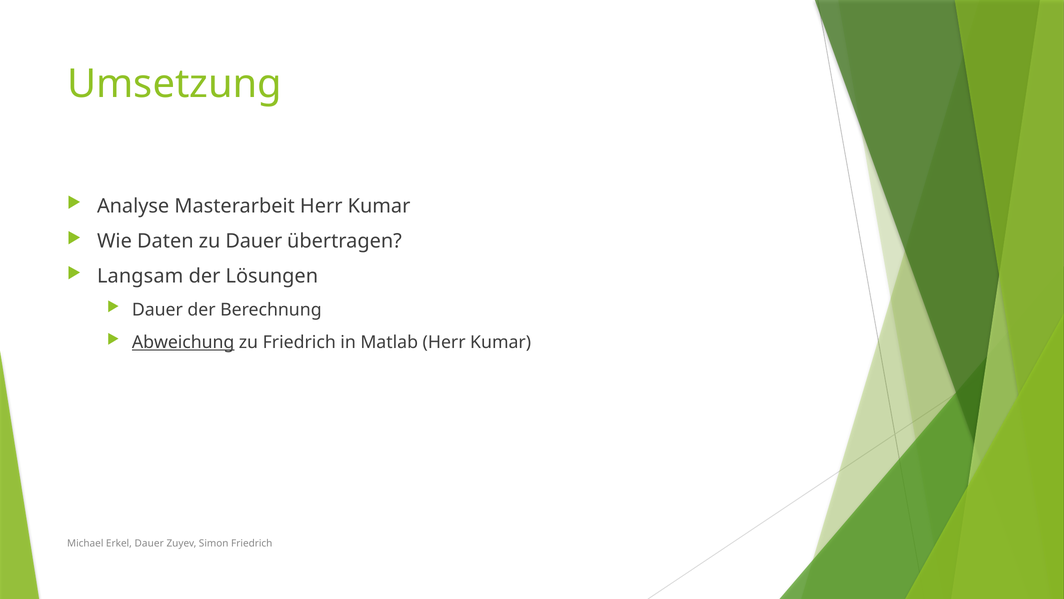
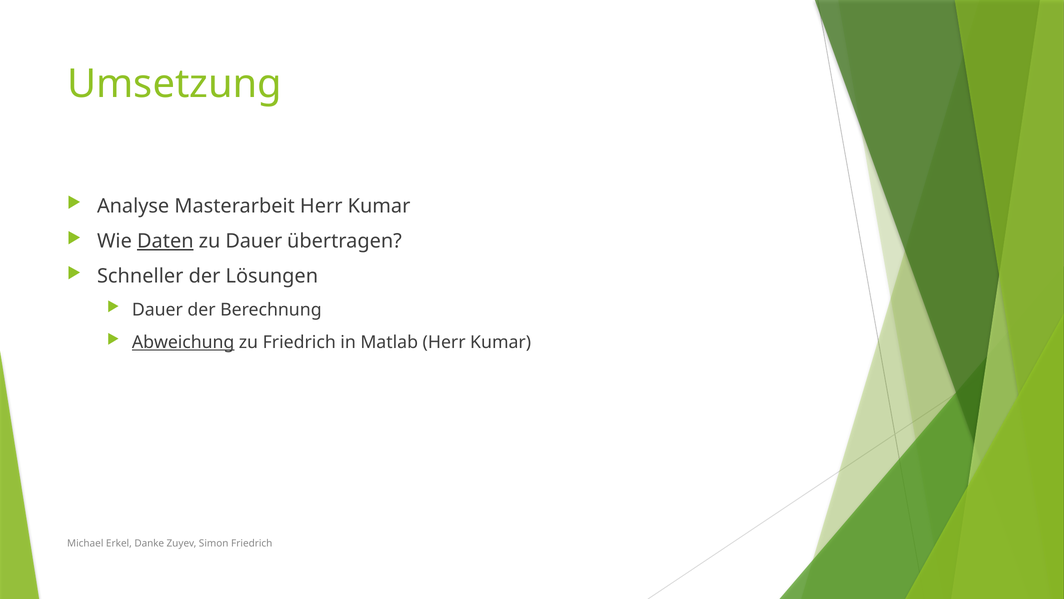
Daten underline: none -> present (165, 241)
Langsam: Langsam -> Schneller (140, 276)
Erkel Dauer: Dauer -> Danke (149, 543)
